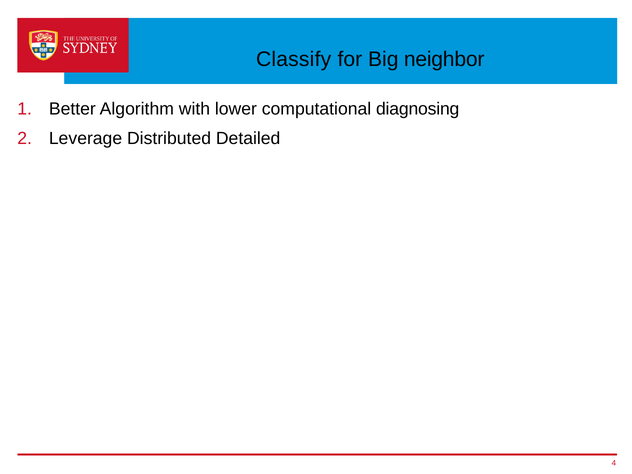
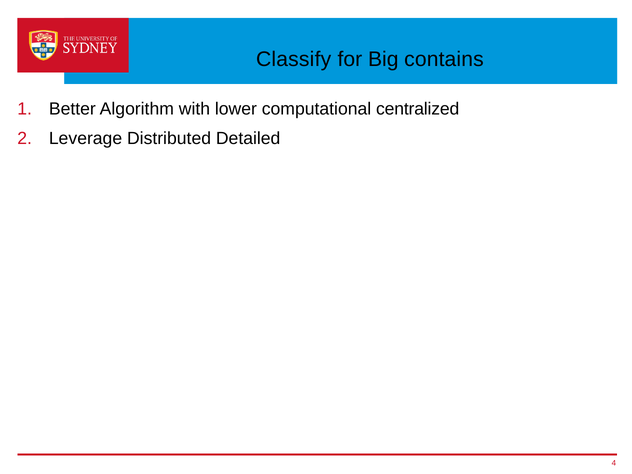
neighbor: neighbor -> contains (444, 59)
diagnosing: diagnosing -> centralized (418, 109)
